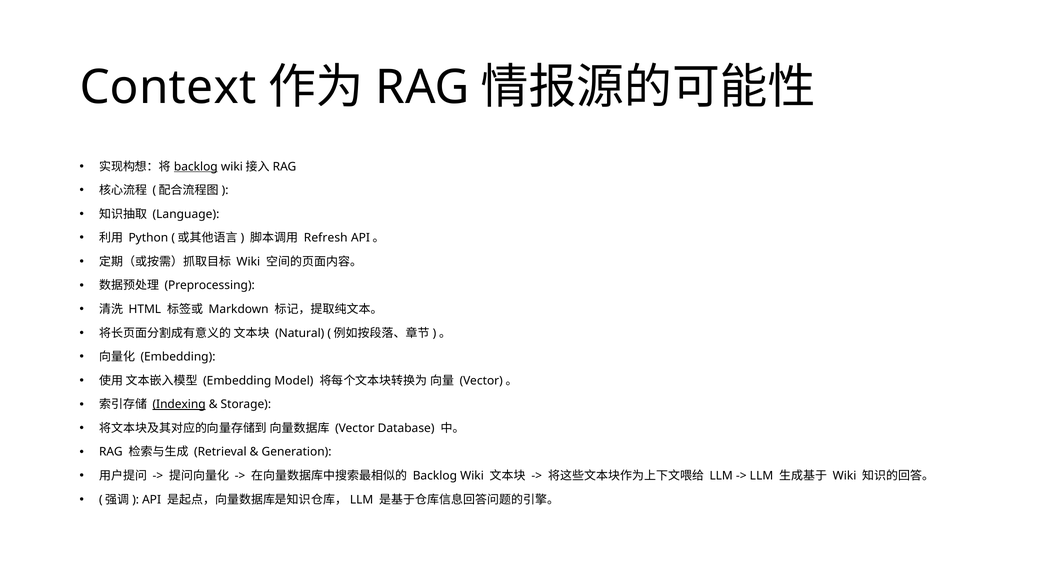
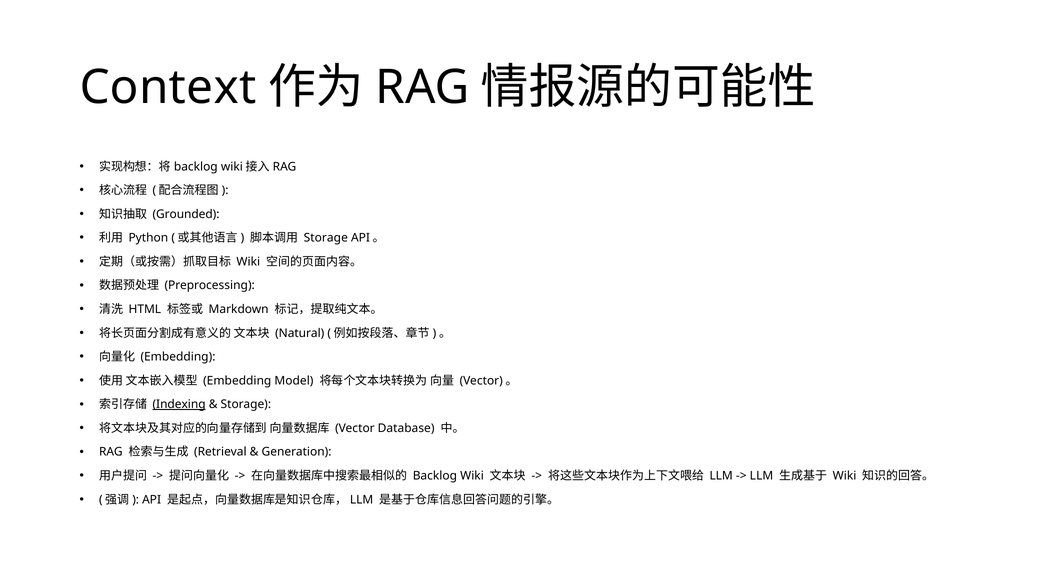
backlog underline: present -> none (196, 166)
Language: Language -> Grounded (186, 214)
Refresh: Refresh -> Storage (326, 238)
